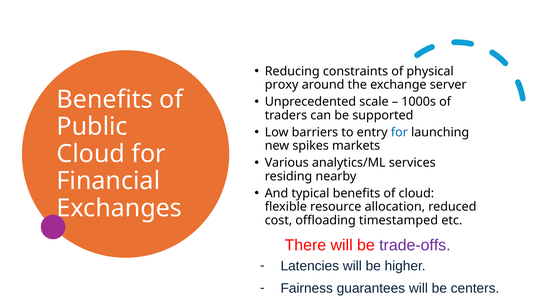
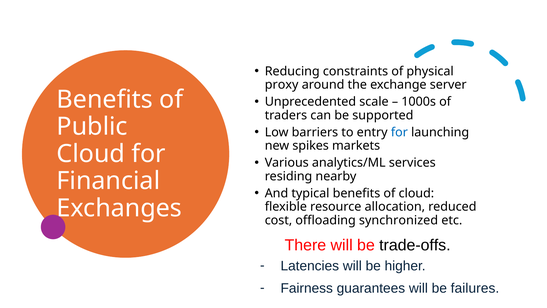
timestamped: timestamped -> synchronized (399, 220)
trade-offs colour: purple -> black (415, 245)
centers: centers -> failures (475, 288)
